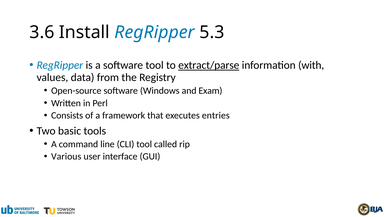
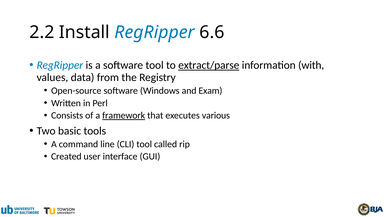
3.6: 3.6 -> 2.2 (42, 32)
5.3: 5.3 -> 6.6 (212, 32)
framework underline: none -> present (124, 116)
entries: entries -> various (216, 116)
Various: Various -> Created (66, 157)
